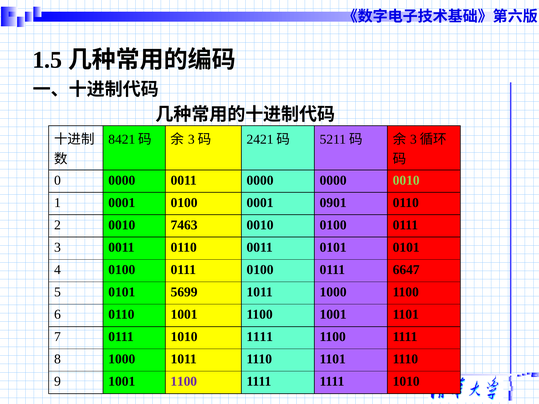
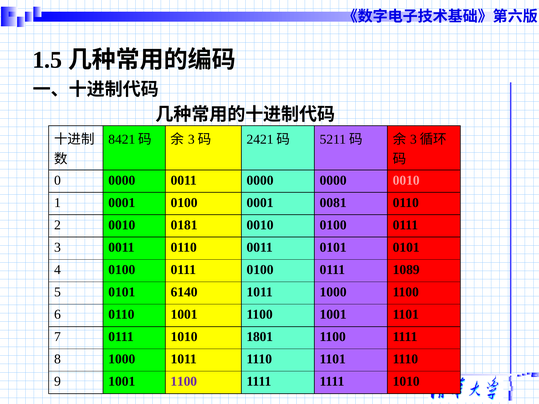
0010 colour: light green -> pink (406, 180)
0901: 0901 -> 0081 (333, 203)
7463: 7463 -> 0181 (184, 225)
6647: 6647 -> 1089 (406, 270)
5699: 5699 -> 6140 (184, 292)
1010 1111: 1111 -> 1801 (260, 337)
